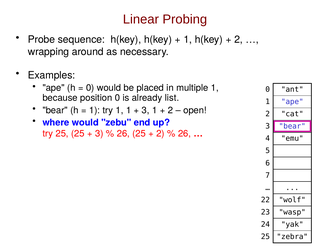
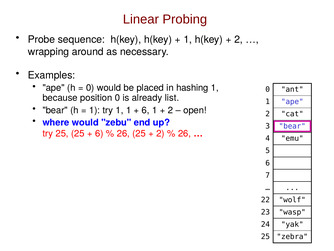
multiple: multiple -> hashing (192, 88)
3: 3 -> 6 (146, 110)
3: 3 -> 6 (99, 133)
